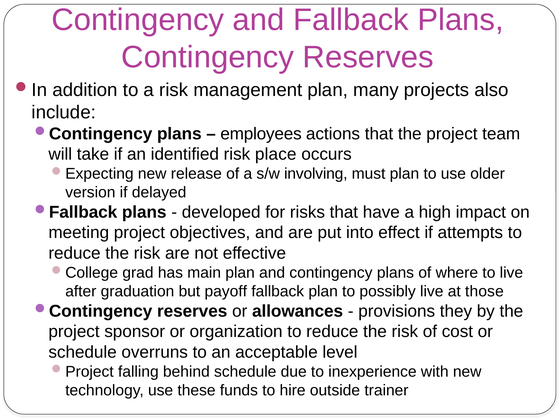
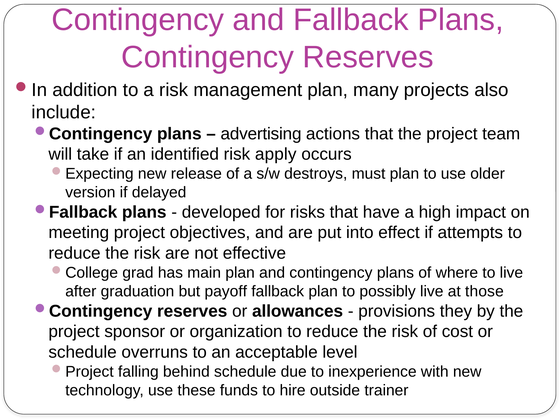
employees: employees -> advertising (261, 134)
place: place -> apply (276, 154)
involving: involving -> destroys (316, 174)
